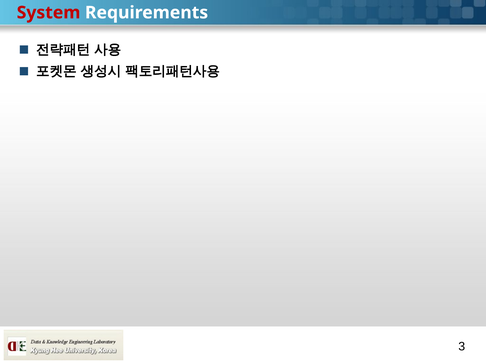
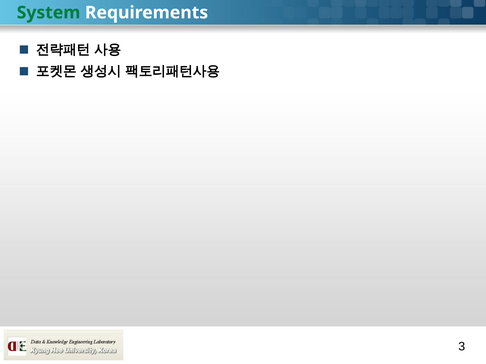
System colour: red -> green (49, 13)
